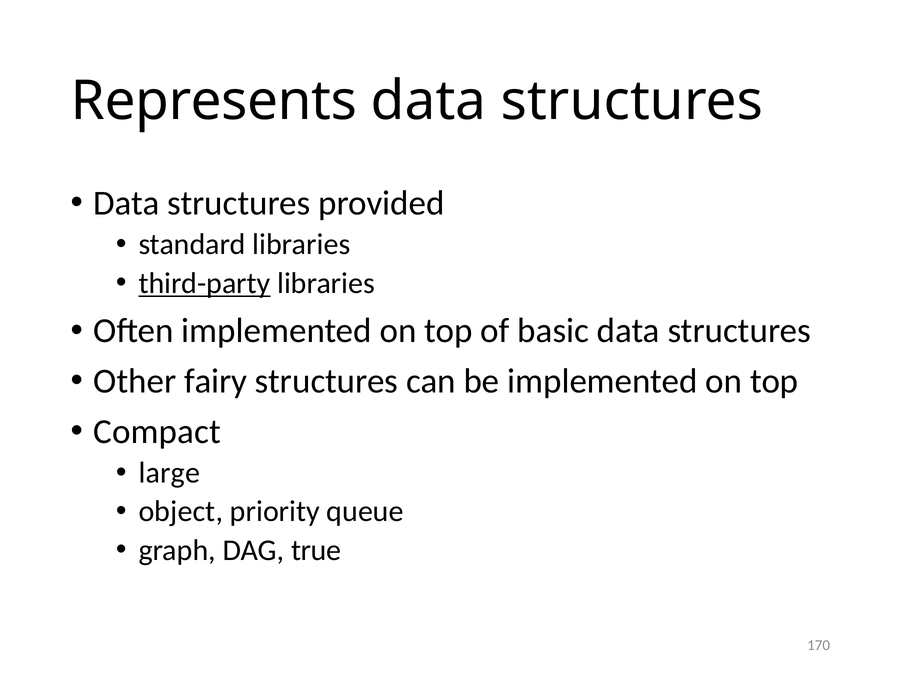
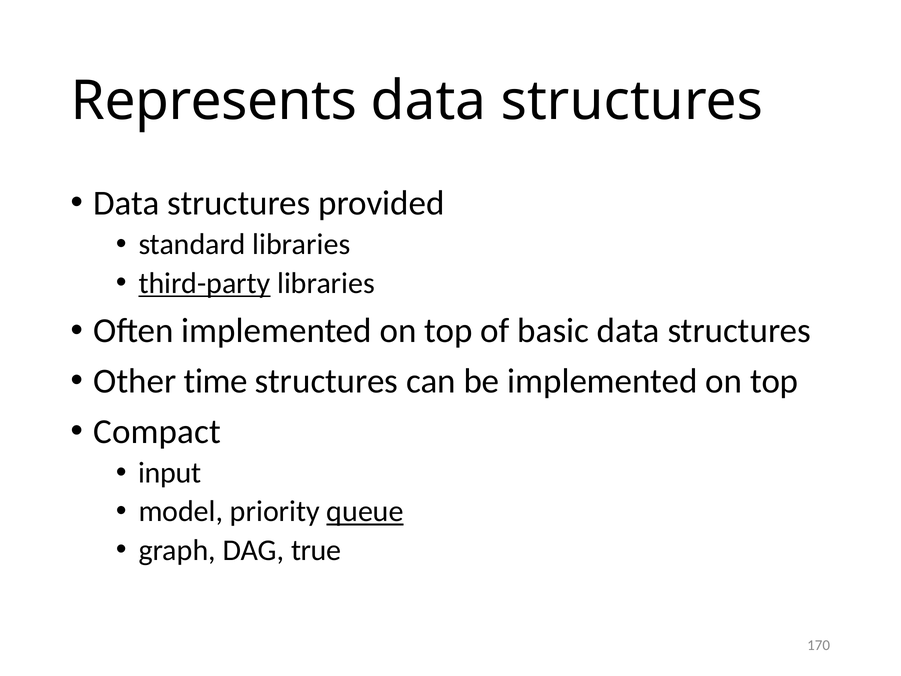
fairy: fairy -> time (216, 381)
large: large -> input (170, 473)
object: object -> model (181, 511)
queue underline: none -> present (365, 511)
